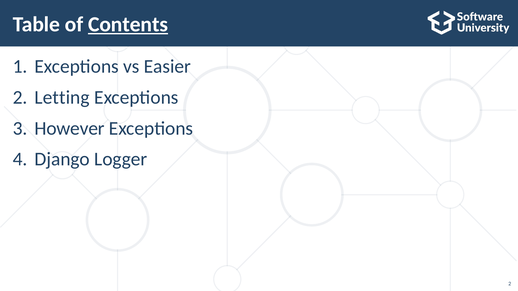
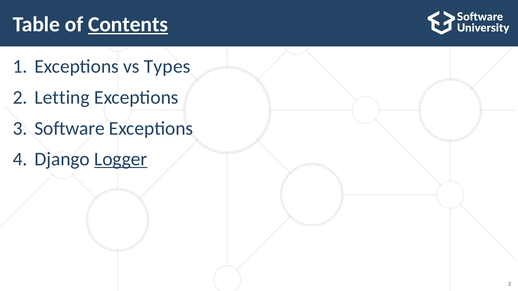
Easier: Easier -> Types (167, 67)
However: However -> Software (70, 128)
Logger underline: none -> present (121, 159)
